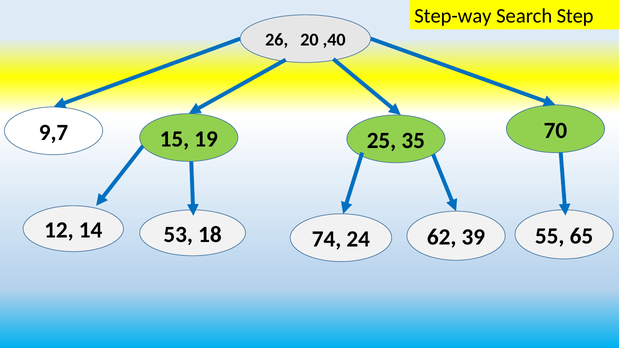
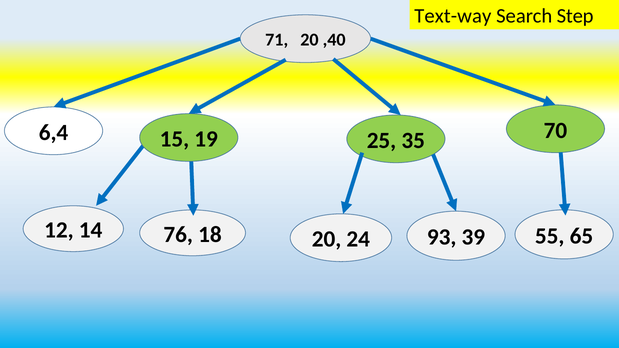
Step-way: Step-way -> Text-way (453, 16)
26: 26 -> 71 (277, 40)
9,7: 9,7 -> 6,4 (54, 132)
53: 53 -> 76 (178, 235)
74: 74 -> 20 (327, 239)
62: 62 -> 93 (442, 237)
